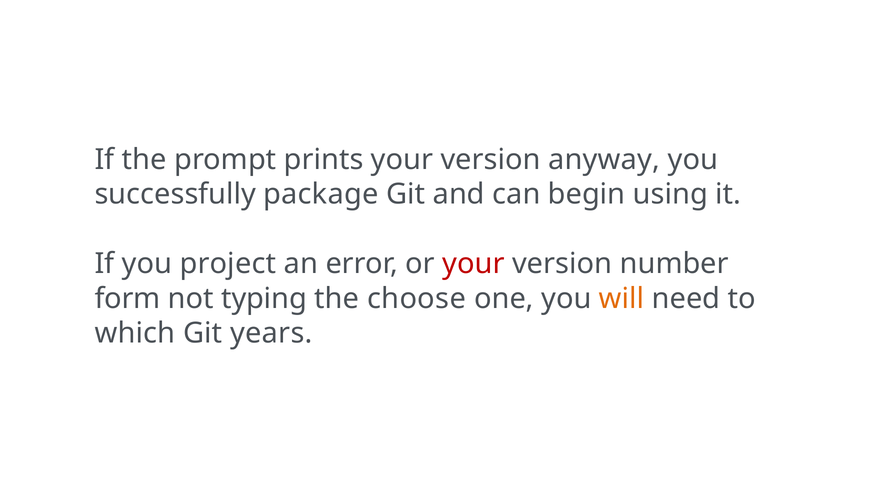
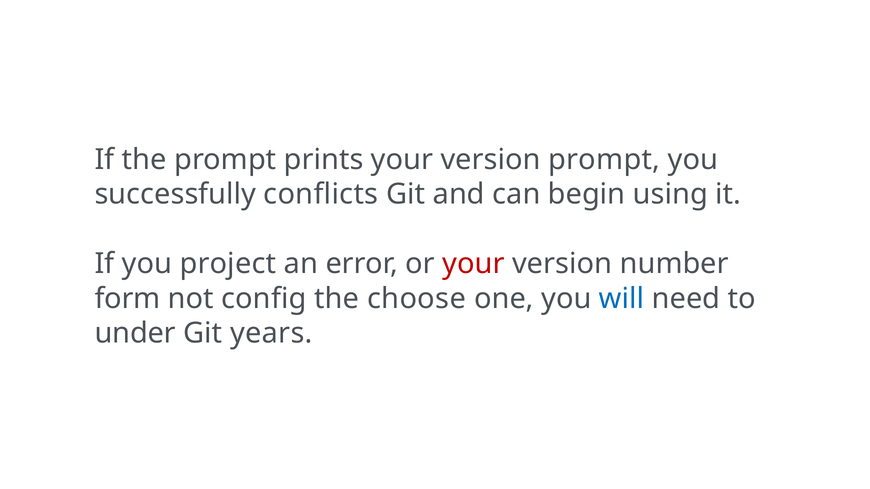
version anyway: anyway -> prompt (604, 160)
package: package -> conflicts (321, 194)
typing: typing -> config (264, 299)
will colour: orange -> blue (622, 299)
which: which -> under (135, 334)
